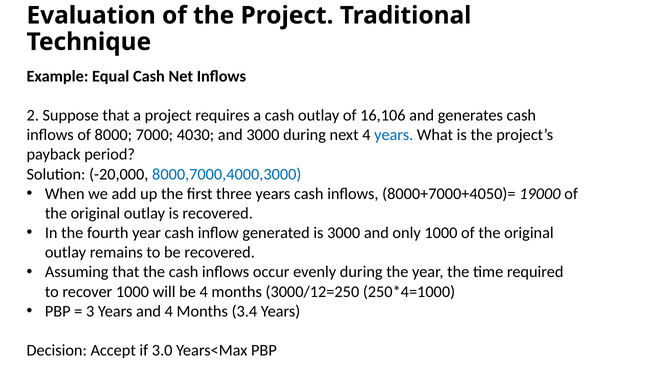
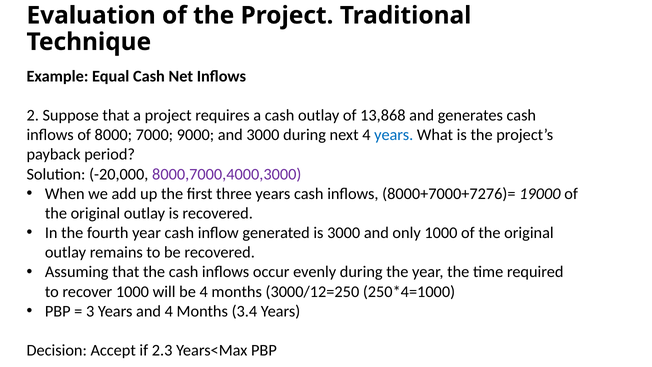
16,106: 16,106 -> 13,868 (383, 115)
4030: 4030 -> 9000 (195, 135)
8000,7000,4000,3000 colour: blue -> purple (227, 174)
8000+7000+4050)=: 8000+7000+4050)= -> 8000+7000+7276)= (449, 194)
3.0: 3.0 -> 2.3 (162, 350)
